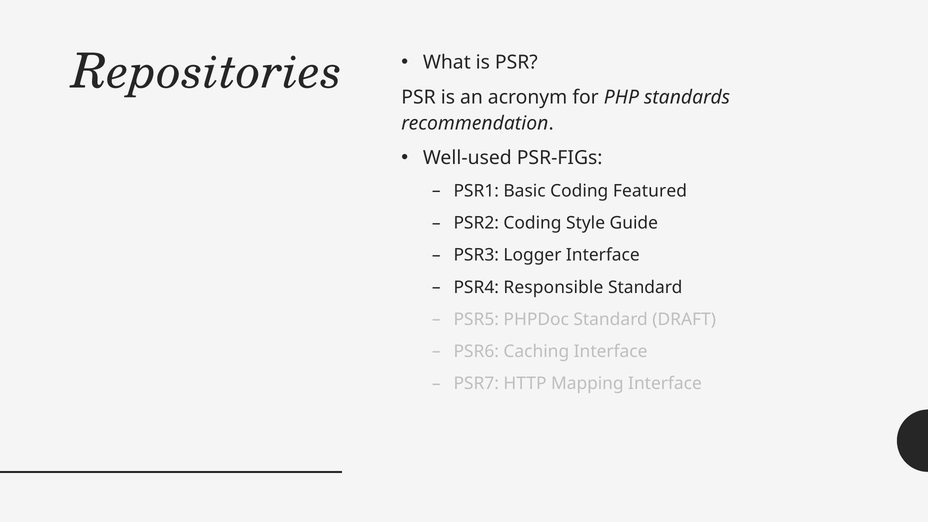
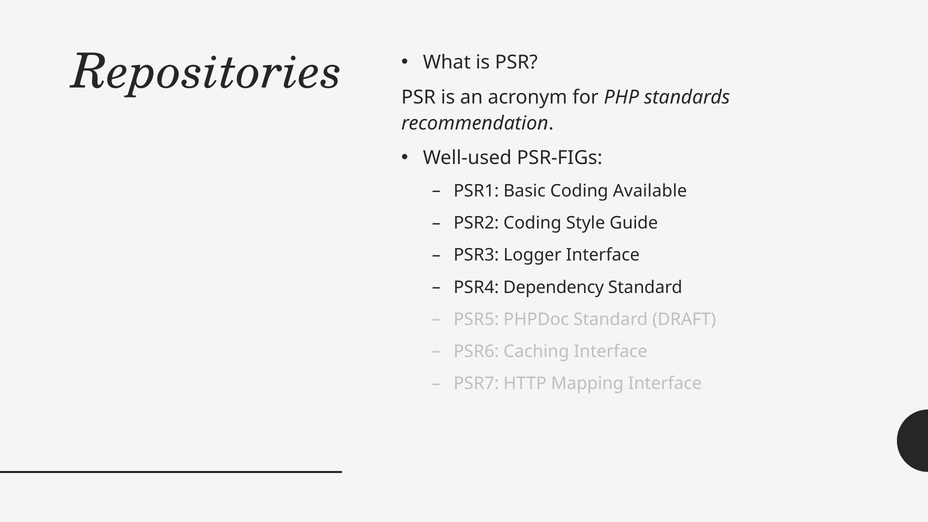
Featured: Featured -> Available (650, 191)
Responsible: Responsible -> Dependency (554, 287)
